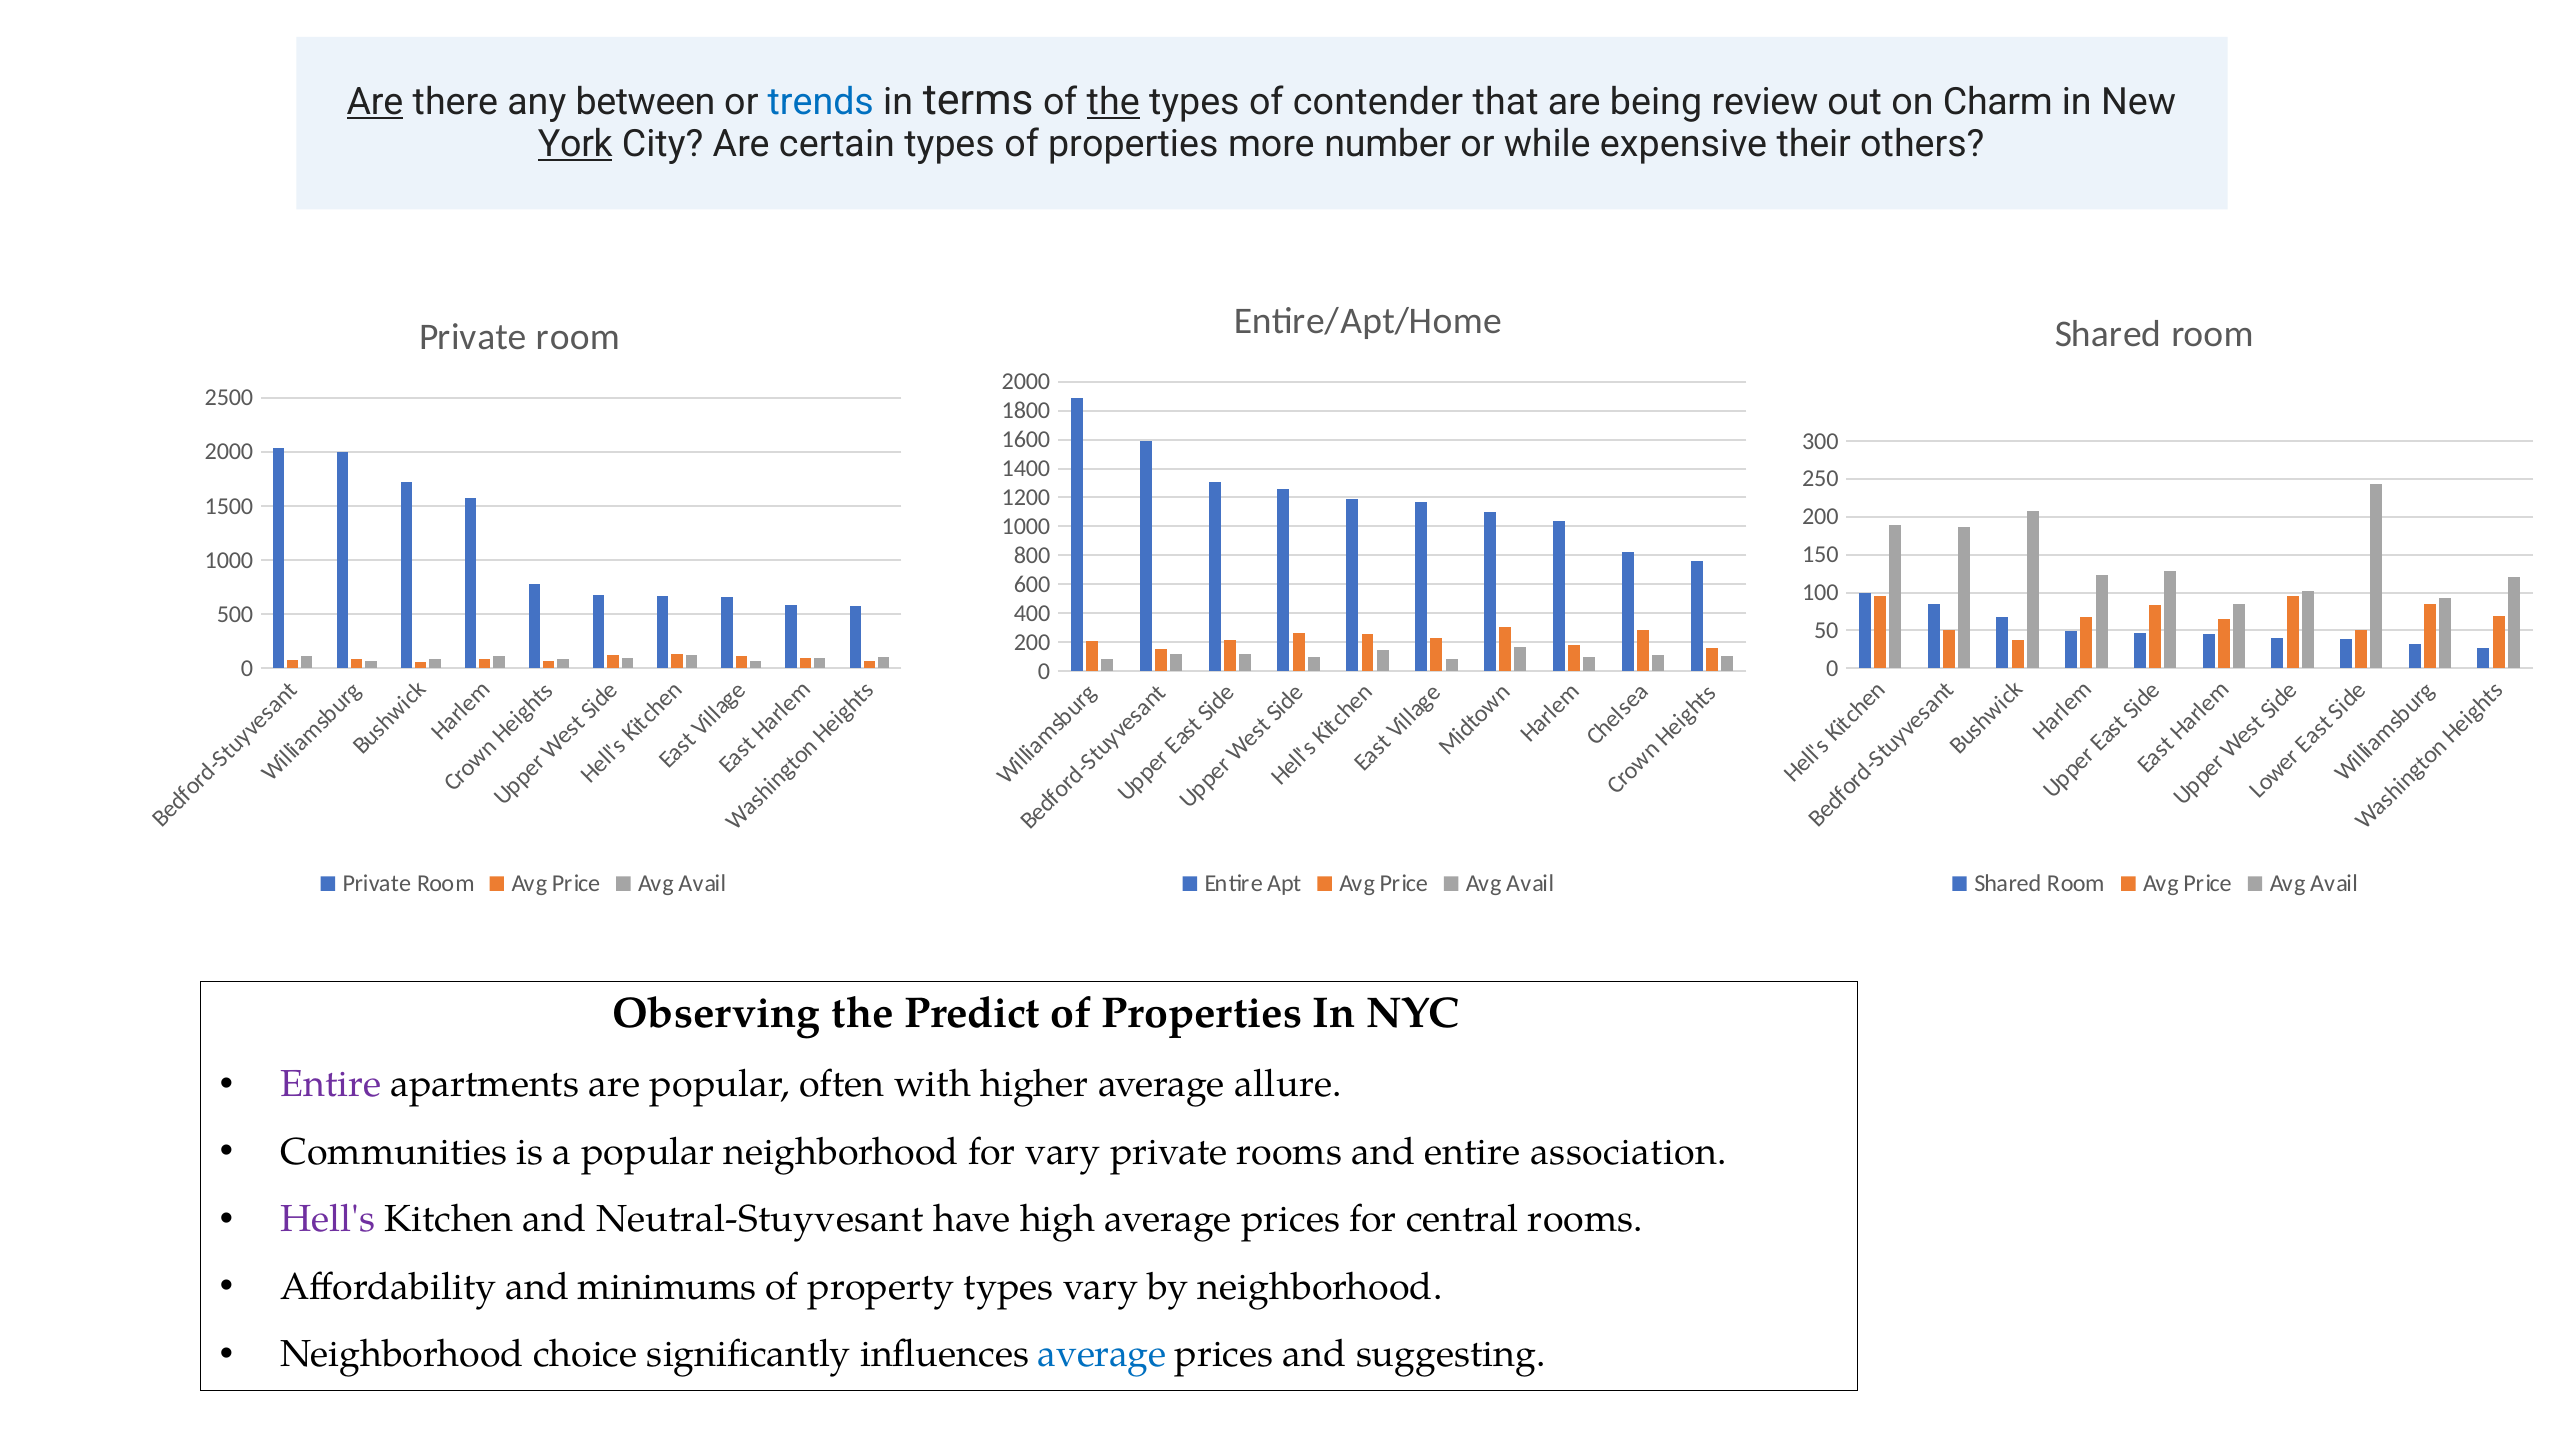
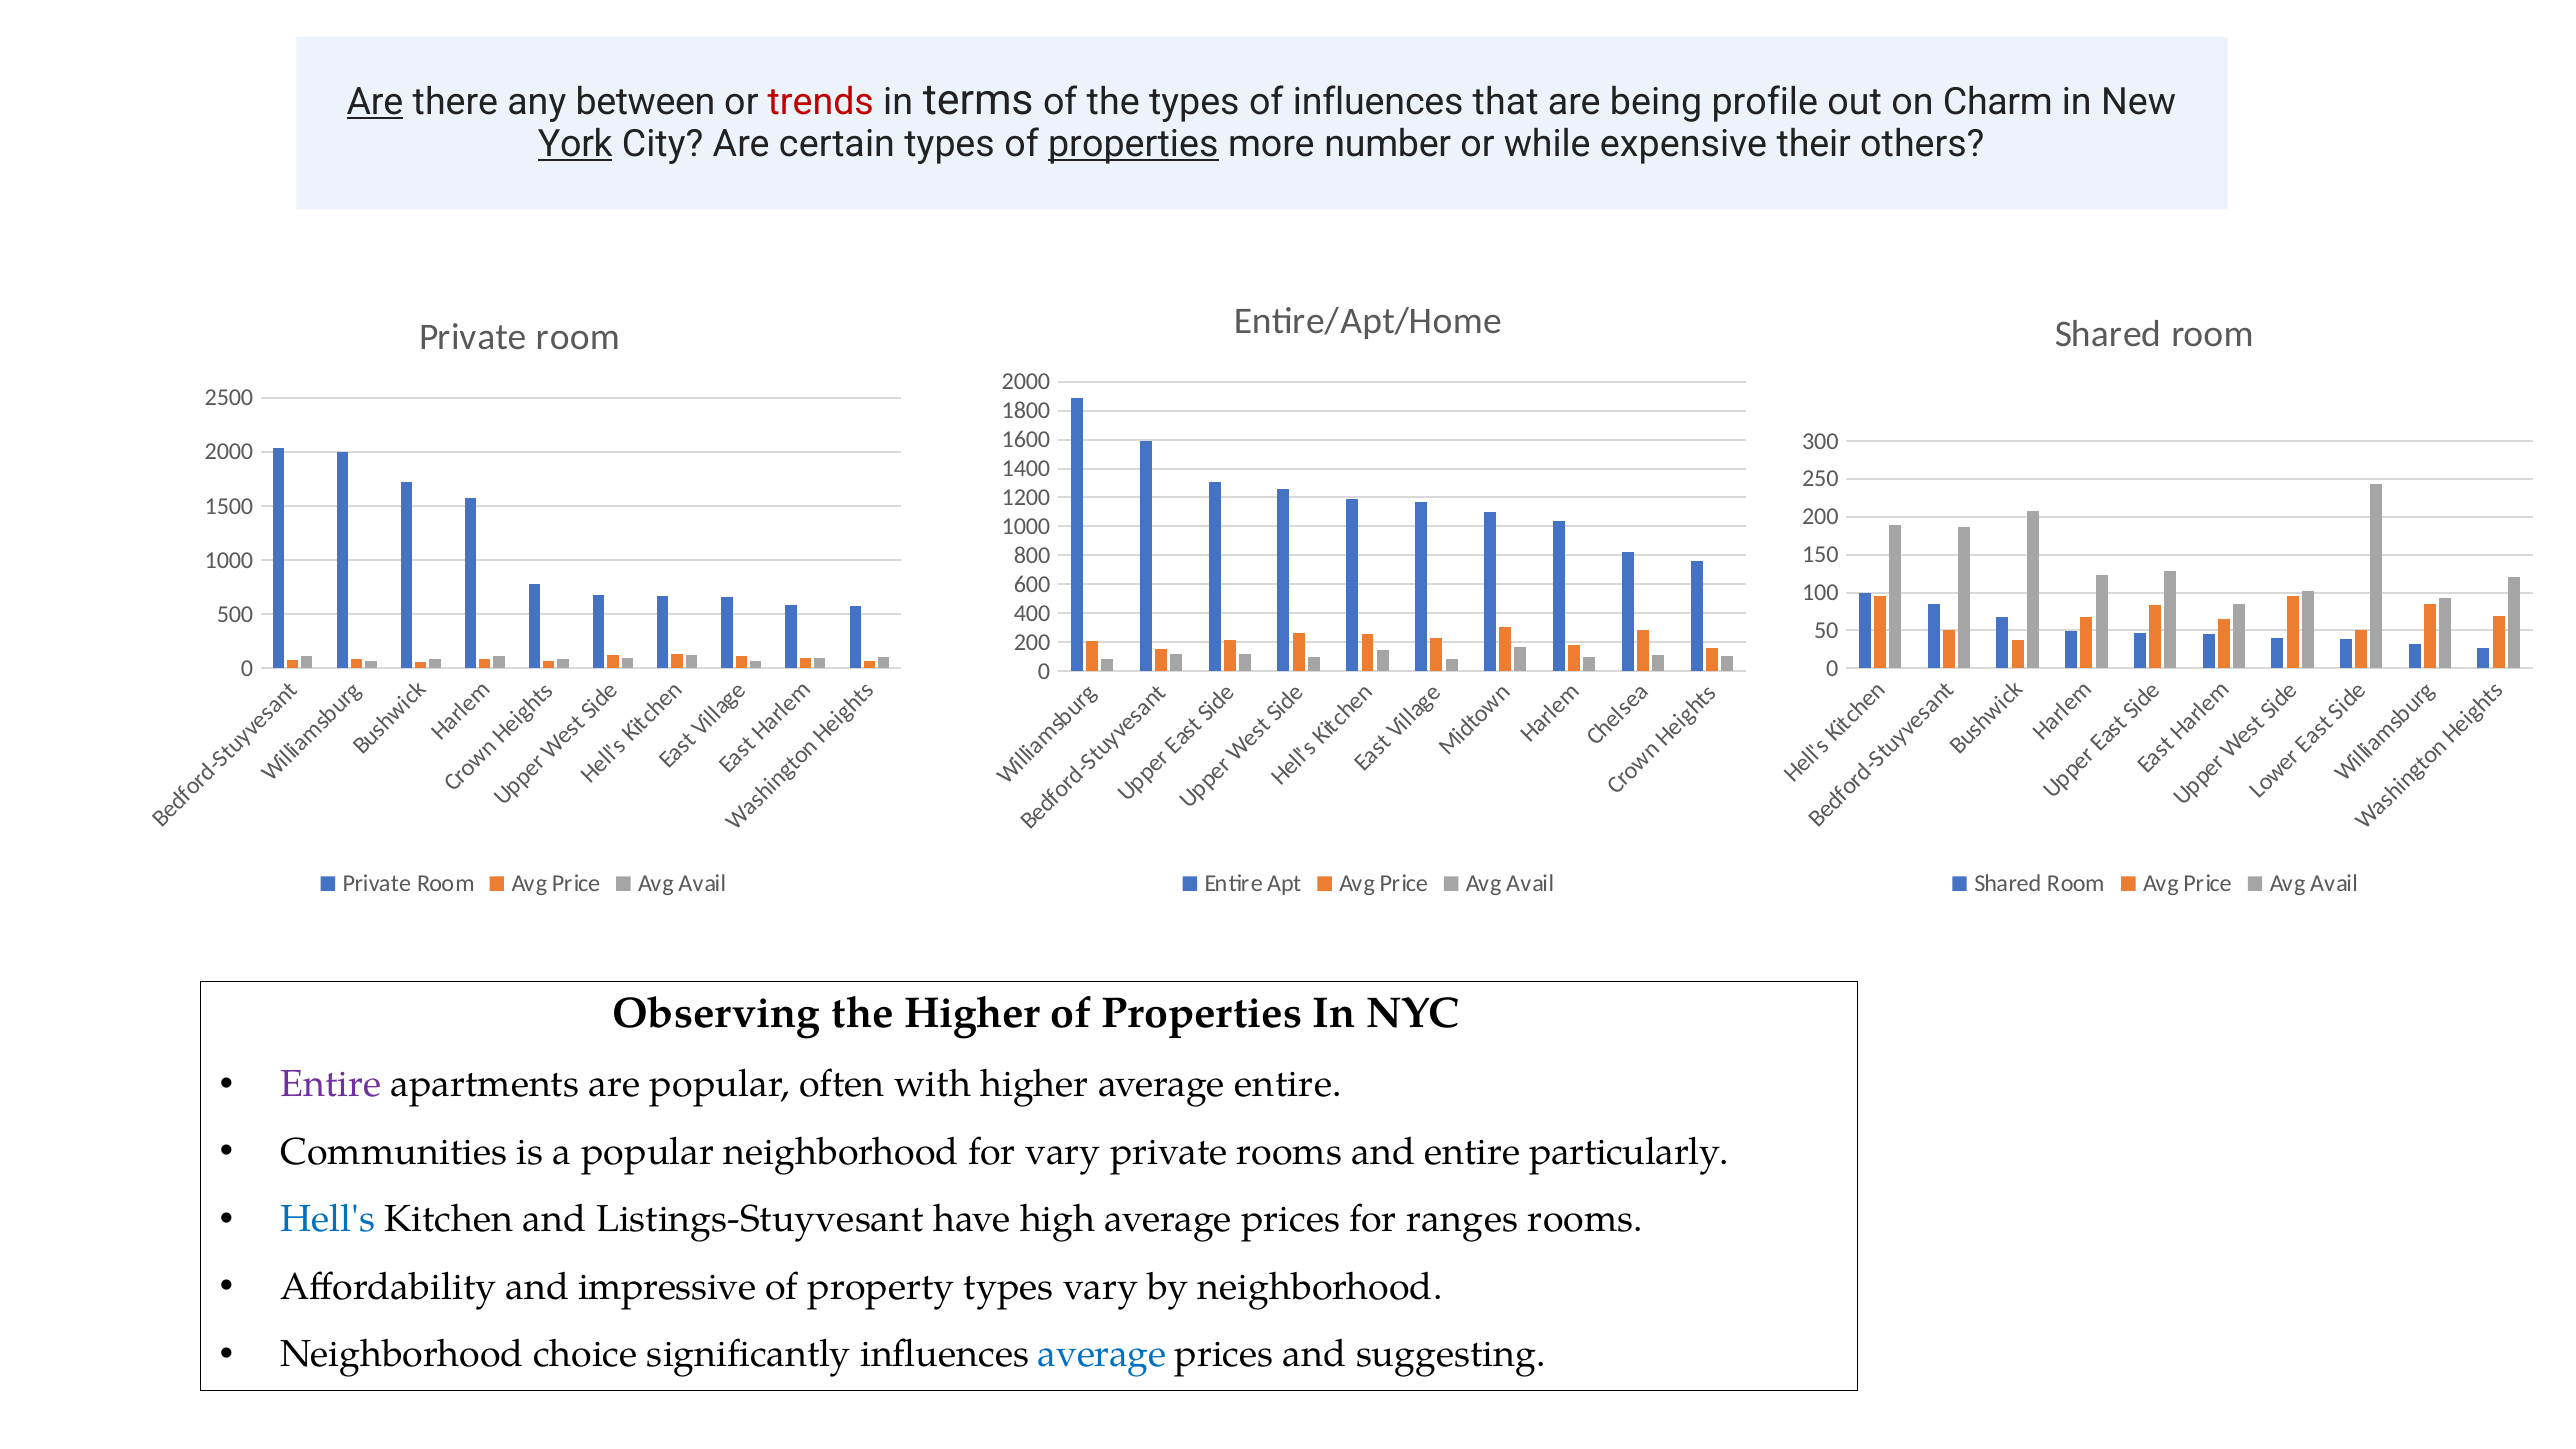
trends colour: blue -> red (821, 102)
the underline: present -> none (1113, 102)
of contender: contender -> influences (1378, 102)
review: review -> profile (1765, 102)
properties underline: none -> present (1133, 144)
the Predict: Predict -> Higher (972, 1014)
average allure: allure -> entire (1288, 1084)
association: association -> particularly (1629, 1152)
Hell's colour: purple -> blue (328, 1219)
Neutral-Stuyvesant: Neutral-Stuyvesant -> Listings-Stuyvesant (760, 1219)
central: central -> ranges (1462, 1219)
minimums: minimums -> impressive (667, 1287)
